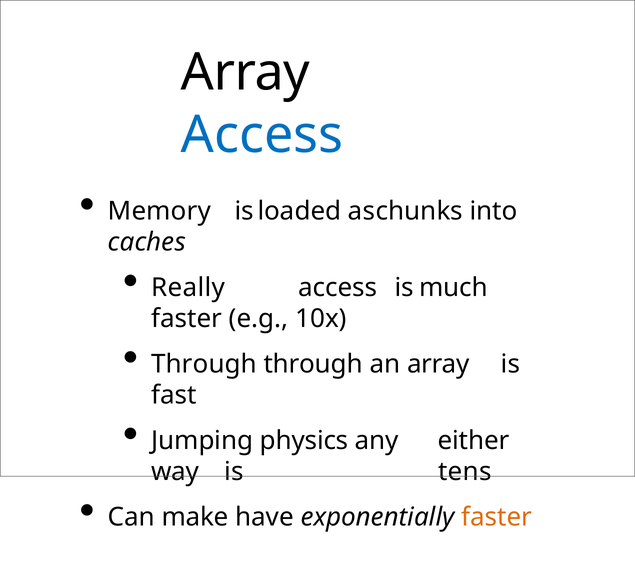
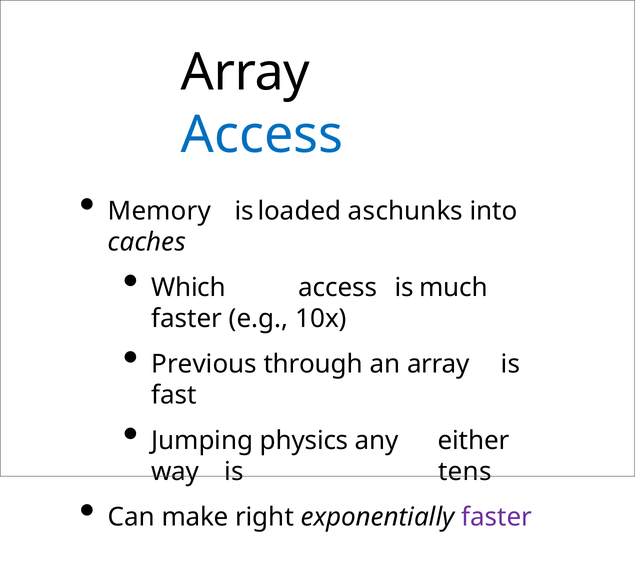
Really: Really -> Which (189, 287)
Through: Through -> Previous (204, 364)
have: have -> right (265, 517)
faster colour: orange -> purple (497, 517)
